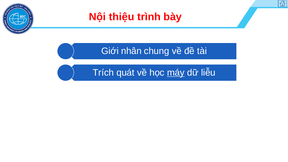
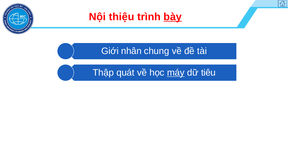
bày underline: none -> present (173, 17)
Trích: Trích -> Thập (103, 73)
liễu: liễu -> tiêu (208, 73)
